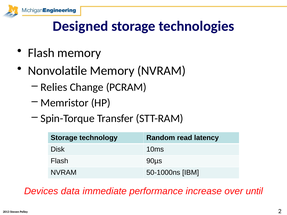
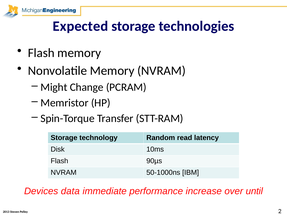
Designed: Designed -> Expected (80, 26)
Relies: Relies -> Might (54, 87)
